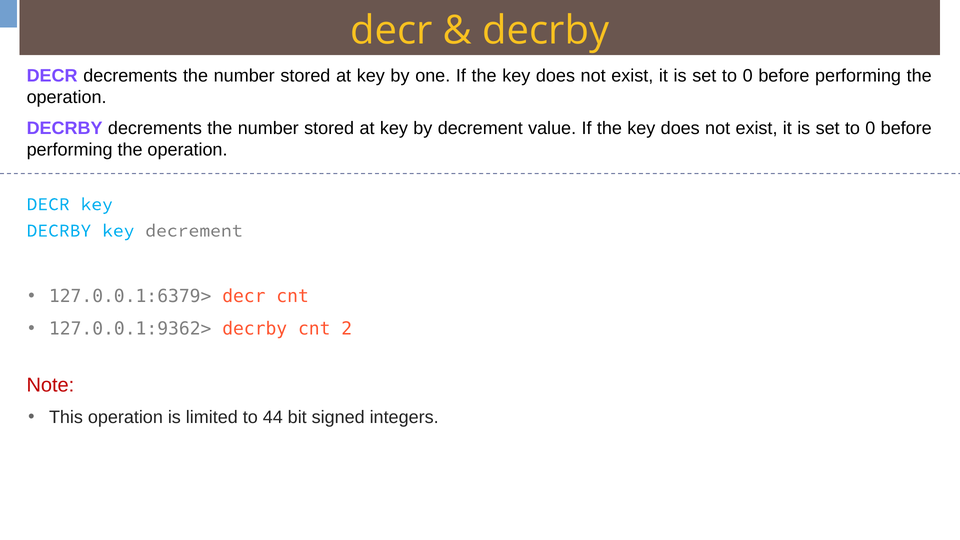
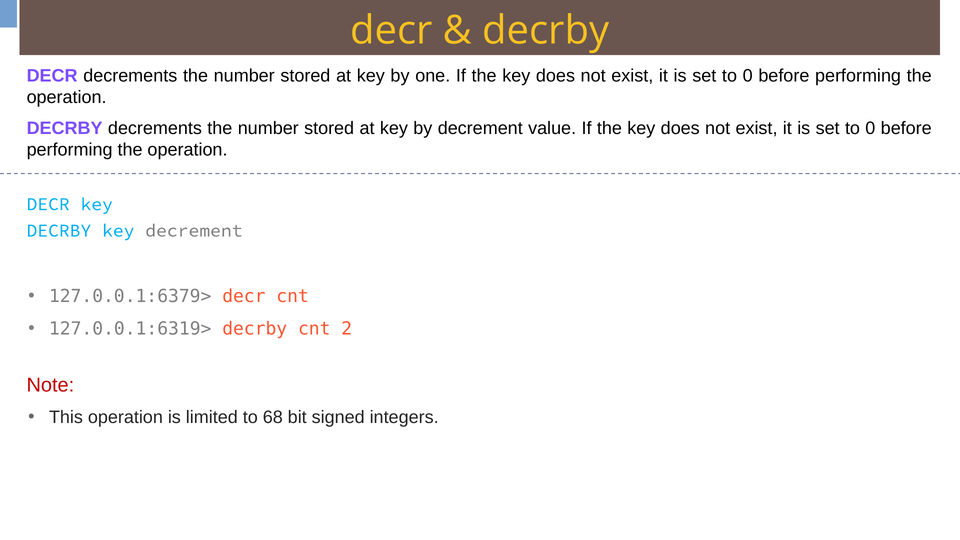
127.0.0.1:9362>: 127.0.0.1:9362> -> 127.0.0.1:6319> (130, 329)
44: 44 -> 68 (273, 417)
